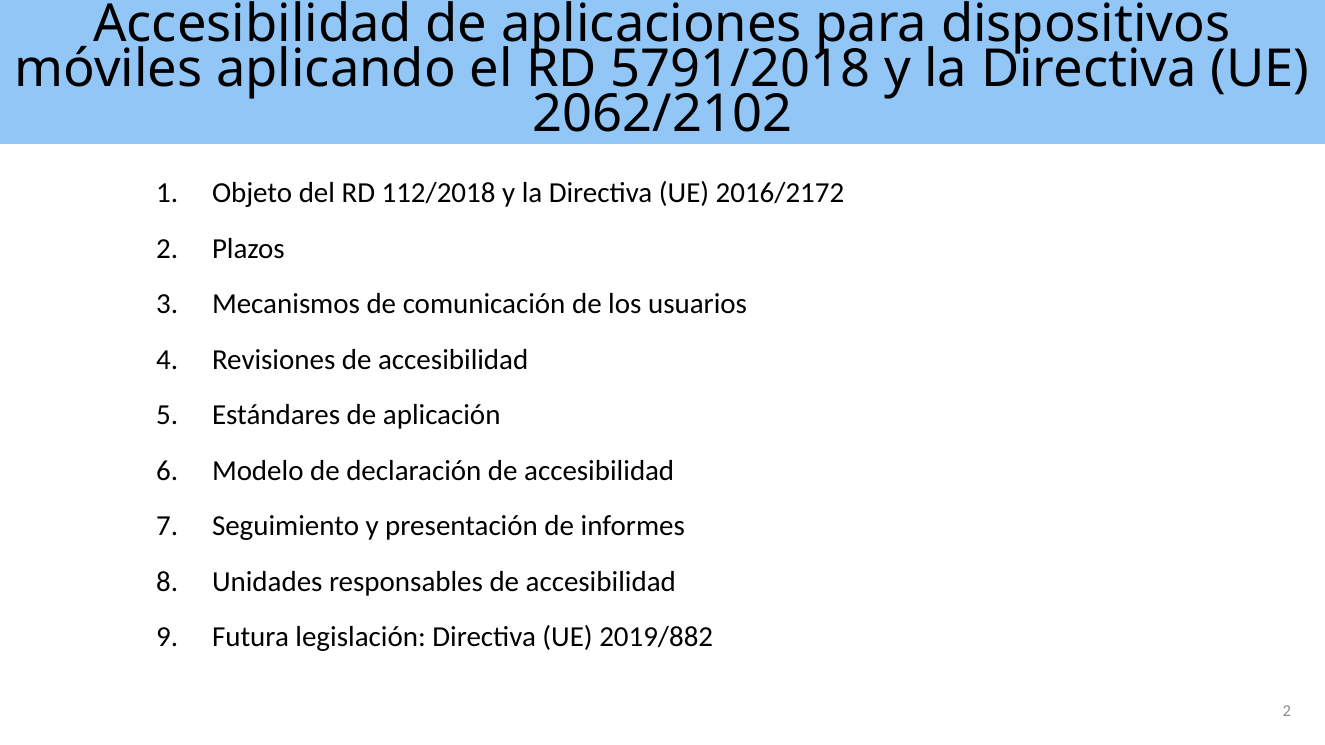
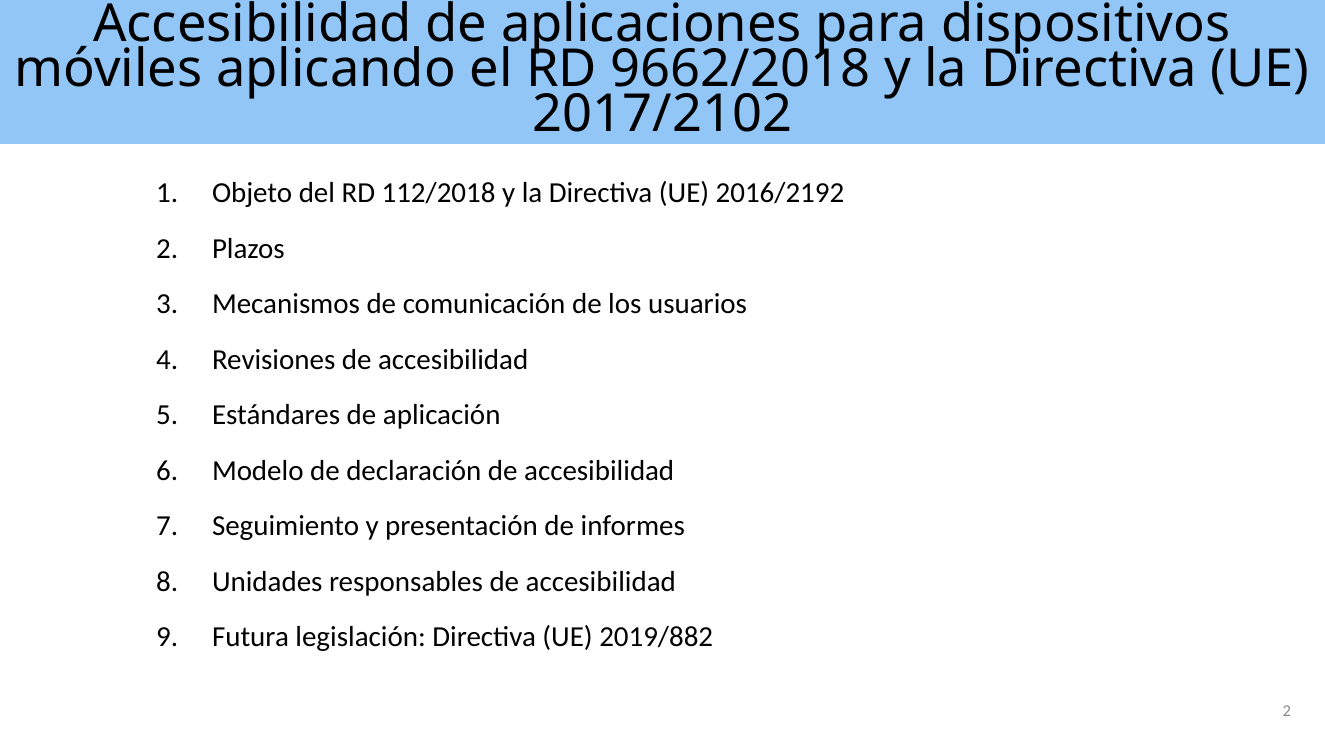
5791/2018: 5791/2018 -> 9662/2018 (741, 69)
2062/2102: 2062/2102 -> 2017/2102 (662, 114)
2016/2172: 2016/2172 -> 2016/2192 (780, 193)
